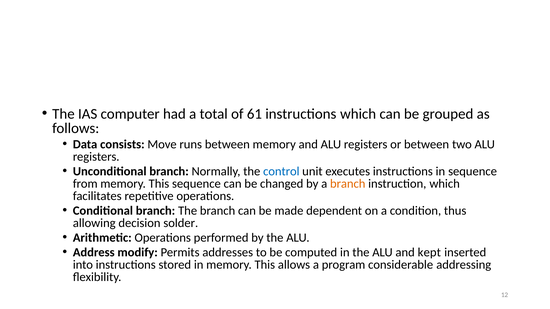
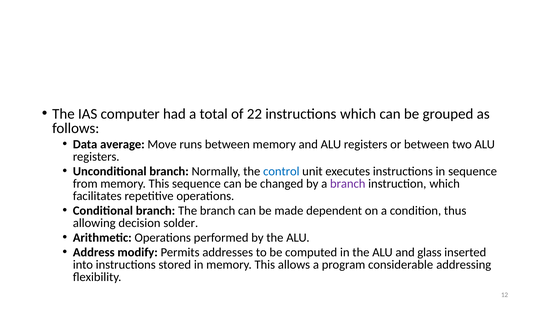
61: 61 -> 22 (254, 114)
consists: consists -> average (122, 145)
branch colour: orange -> purple (348, 184)
kept: kept -> glass (429, 253)
